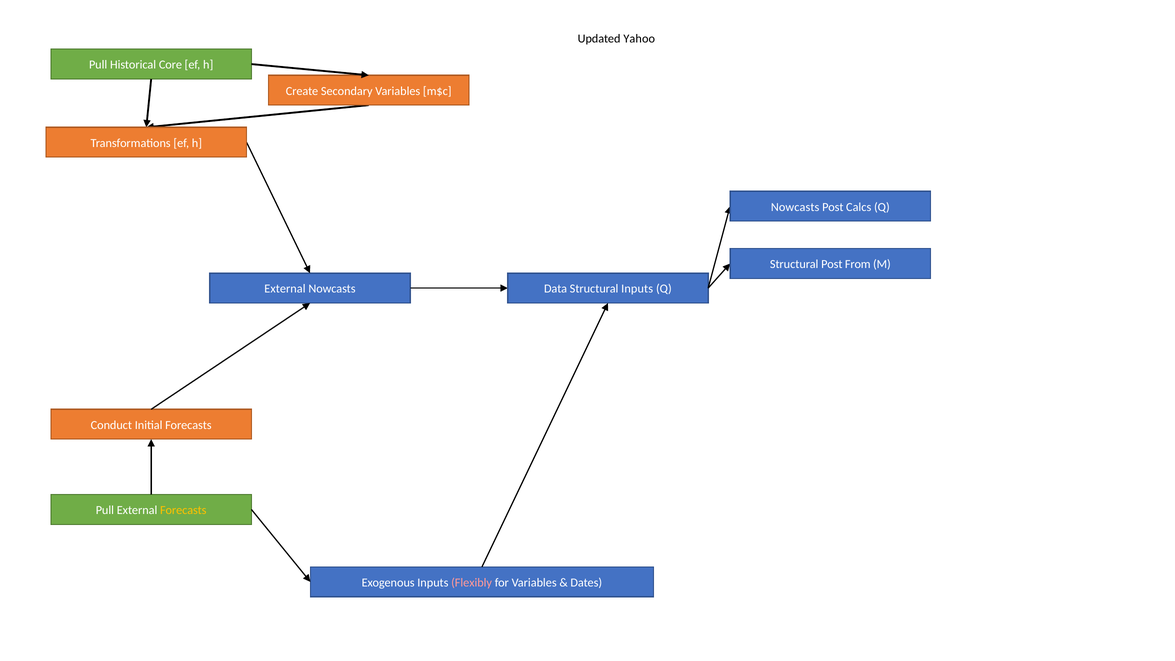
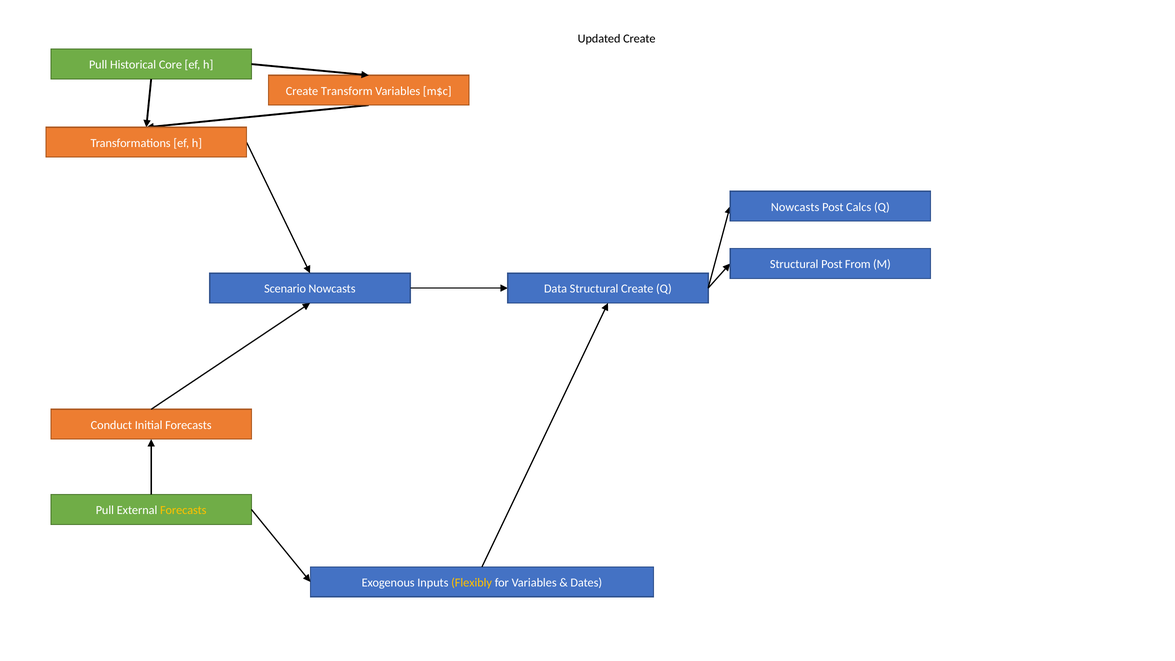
Updated Yahoo: Yahoo -> Create (639, 39)
Secondary: Secondary -> Transform (347, 91)
External: External -> Scenario (285, 289)
Structural Inputs: Inputs -> Create (637, 289)
Flexibly colour: pink -> yellow (472, 583)
